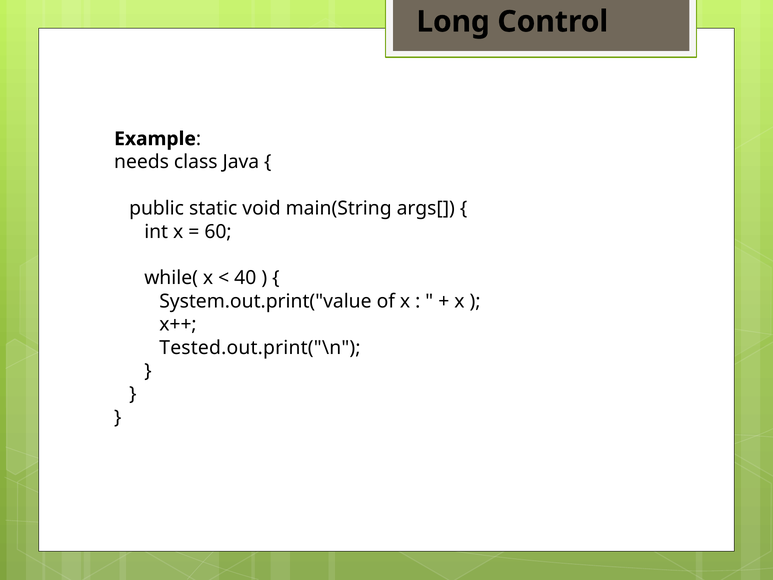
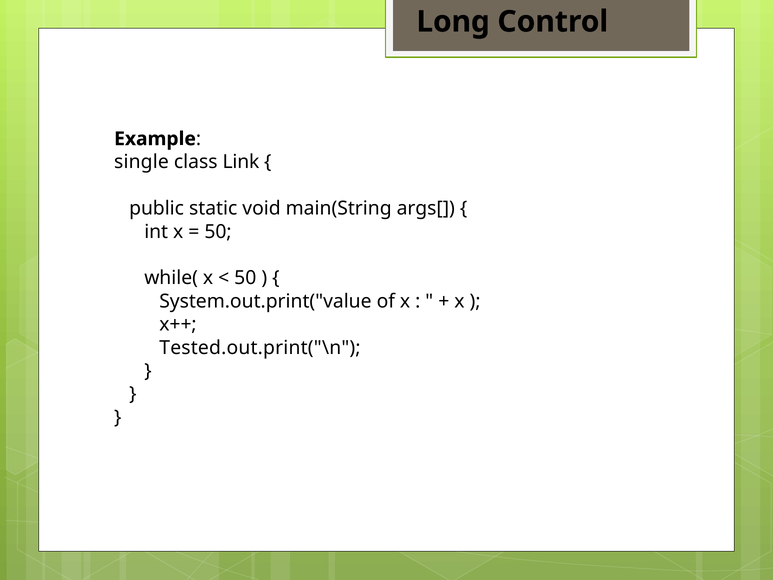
needs: needs -> single (141, 162)
Java: Java -> Link (241, 162)
60: 60 -> 50 (218, 232)
40: 40 -> 50 (245, 278)
